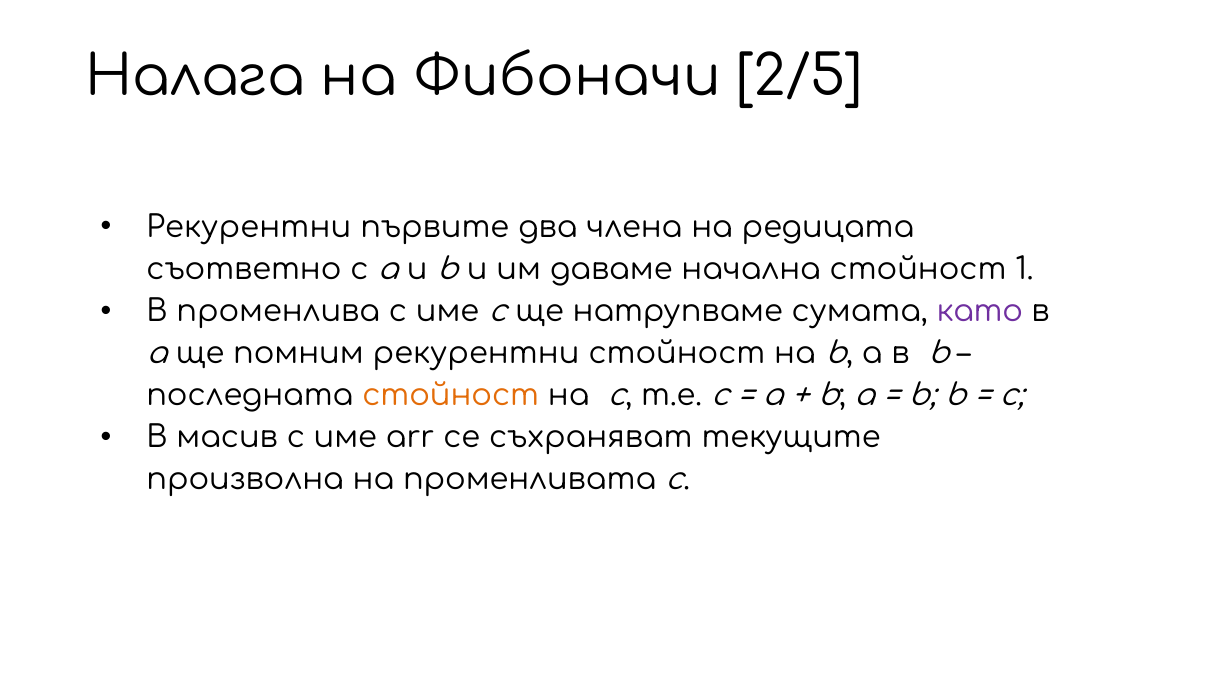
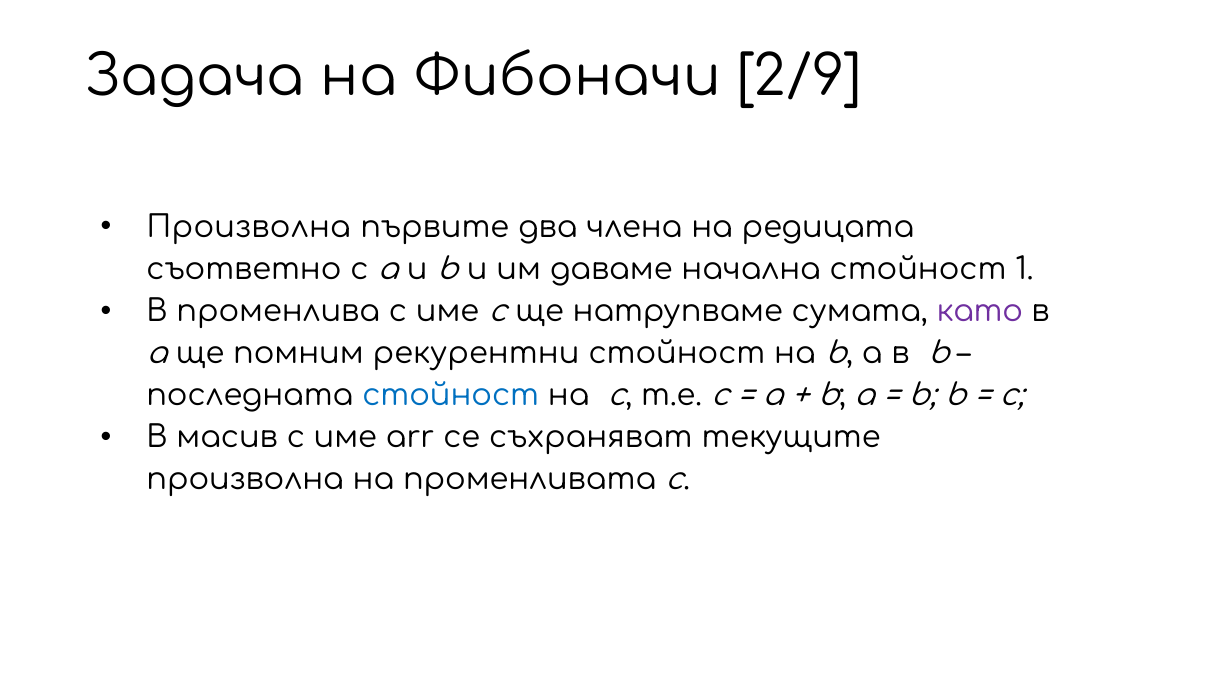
Налага: Налага -> Задача (195, 77)
2/5: 2/5 -> 2/9 (799, 77)
Рекурентни: Рекурентни -> Произволна (249, 227)
стойност colour: orange -> blue (451, 396)
